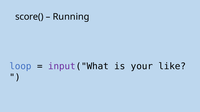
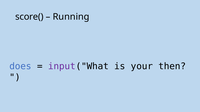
loop: loop -> does (20, 67)
like: like -> then (172, 67)
